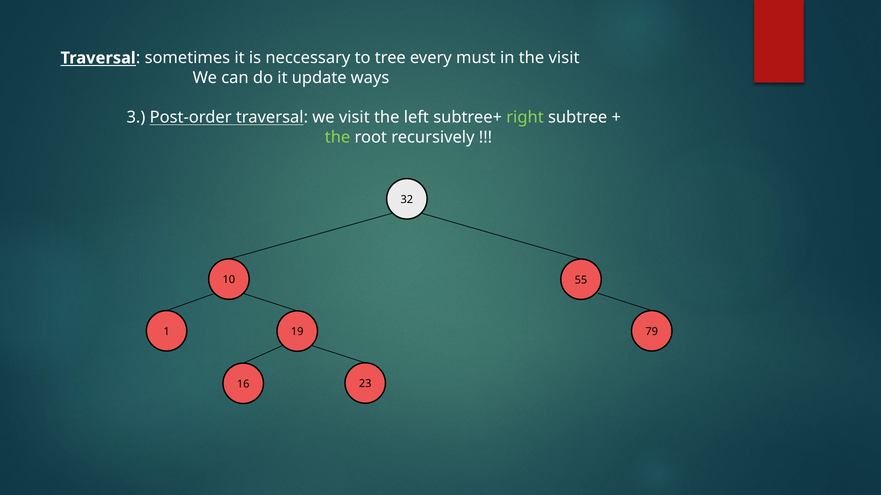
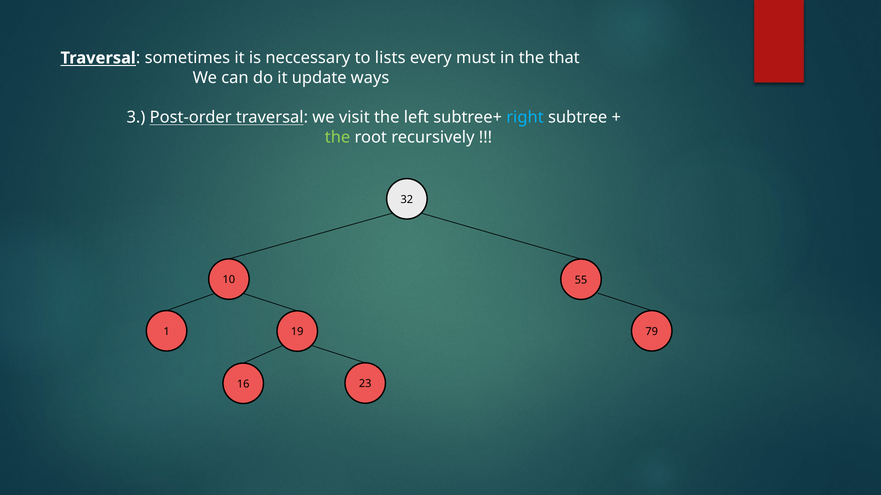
tree: tree -> lists (390, 58)
the visit: visit -> that (564, 58)
right colour: light green -> light blue (525, 117)
